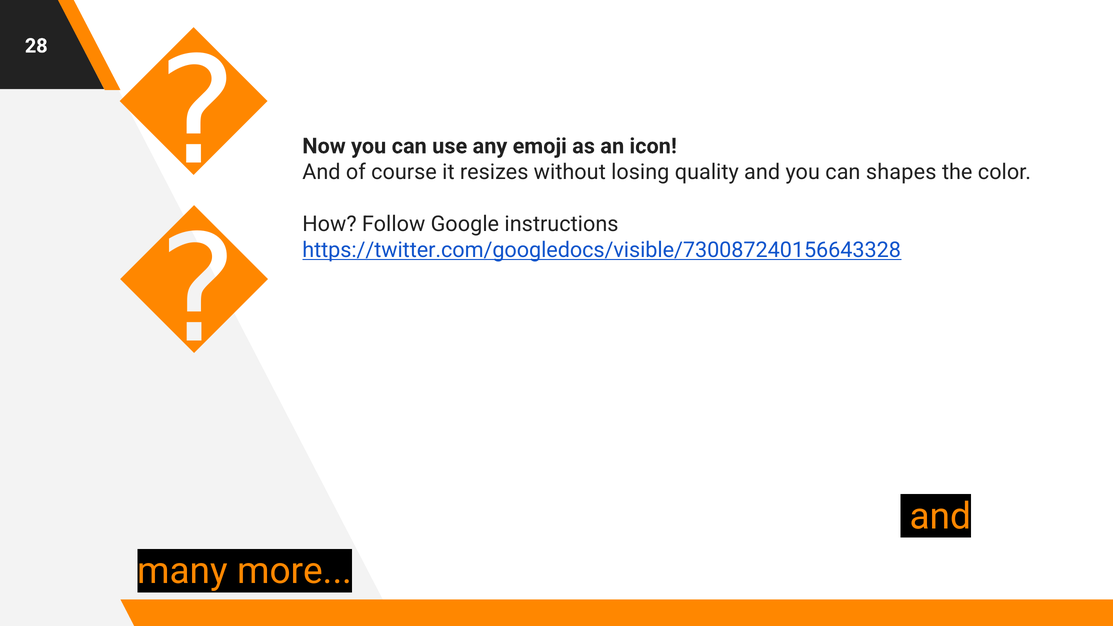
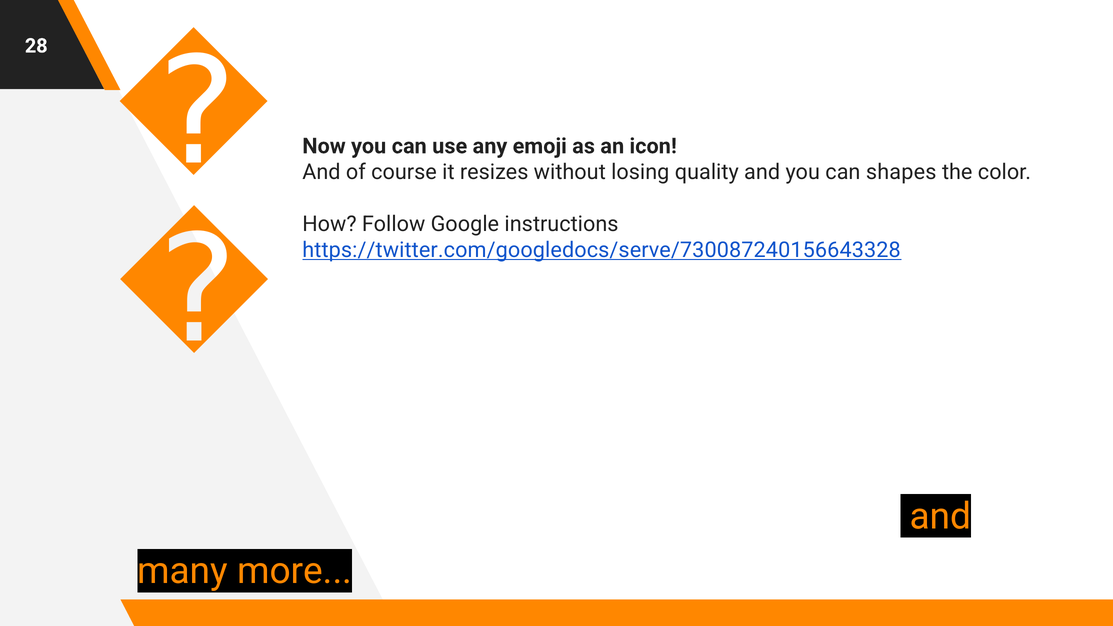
https://twitter.com/googledocs/visible/730087240156643328: https://twitter.com/googledocs/visible/730087240156643328 -> https://twitter.com/googledocs/serve/730087240156643328 (602, 250)
